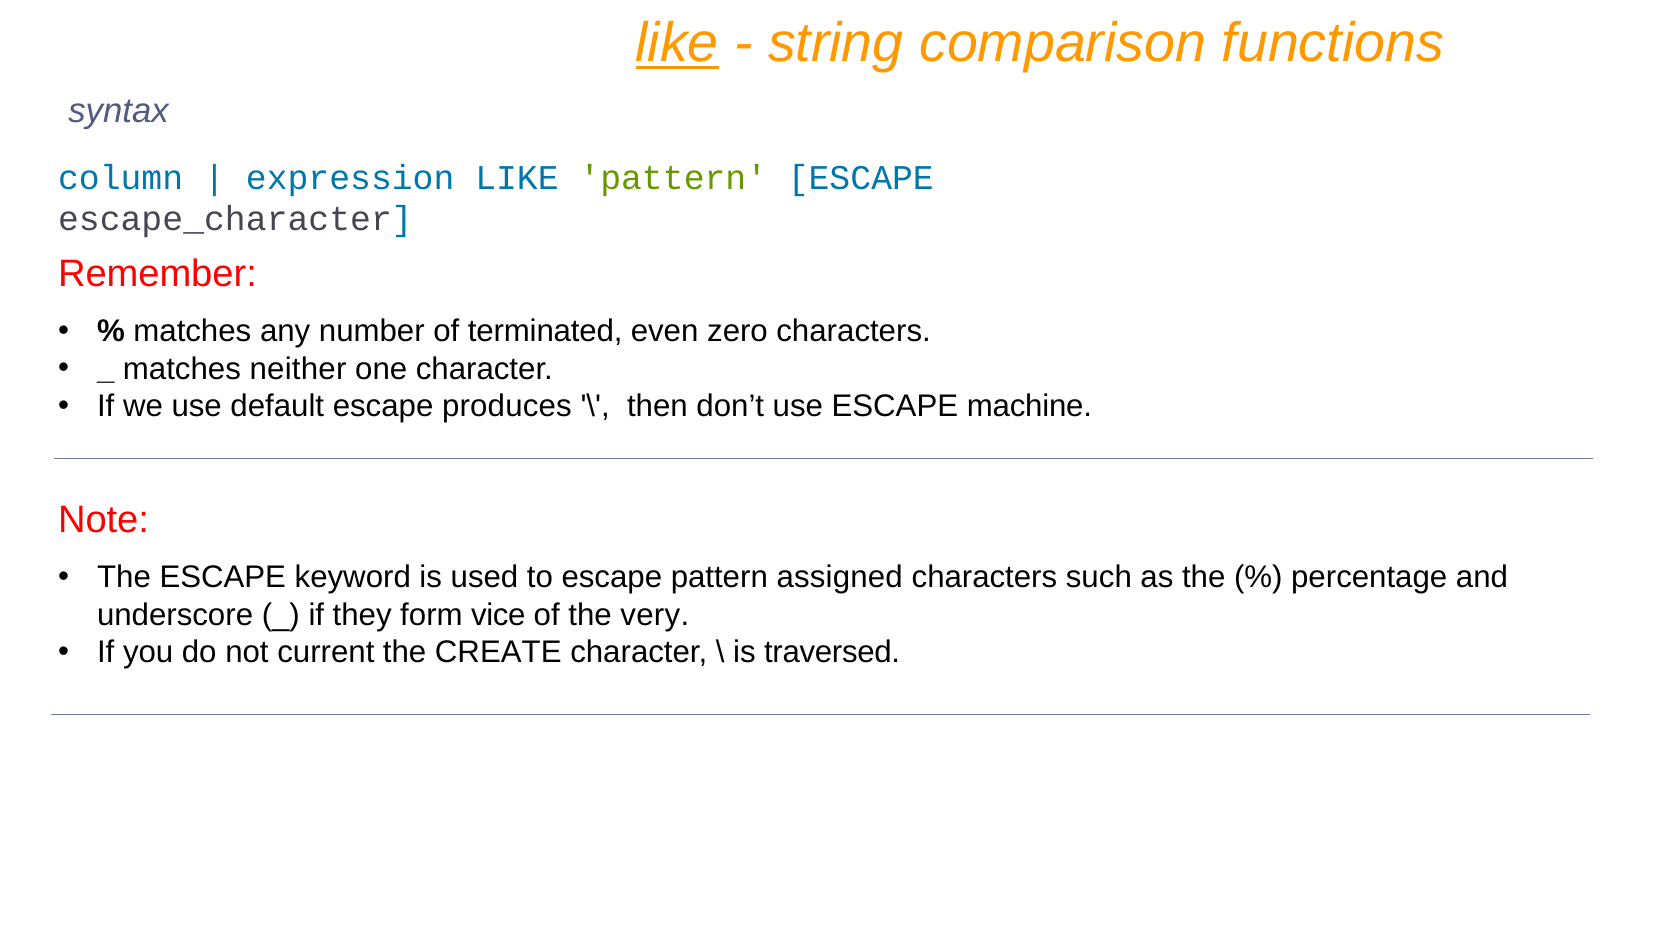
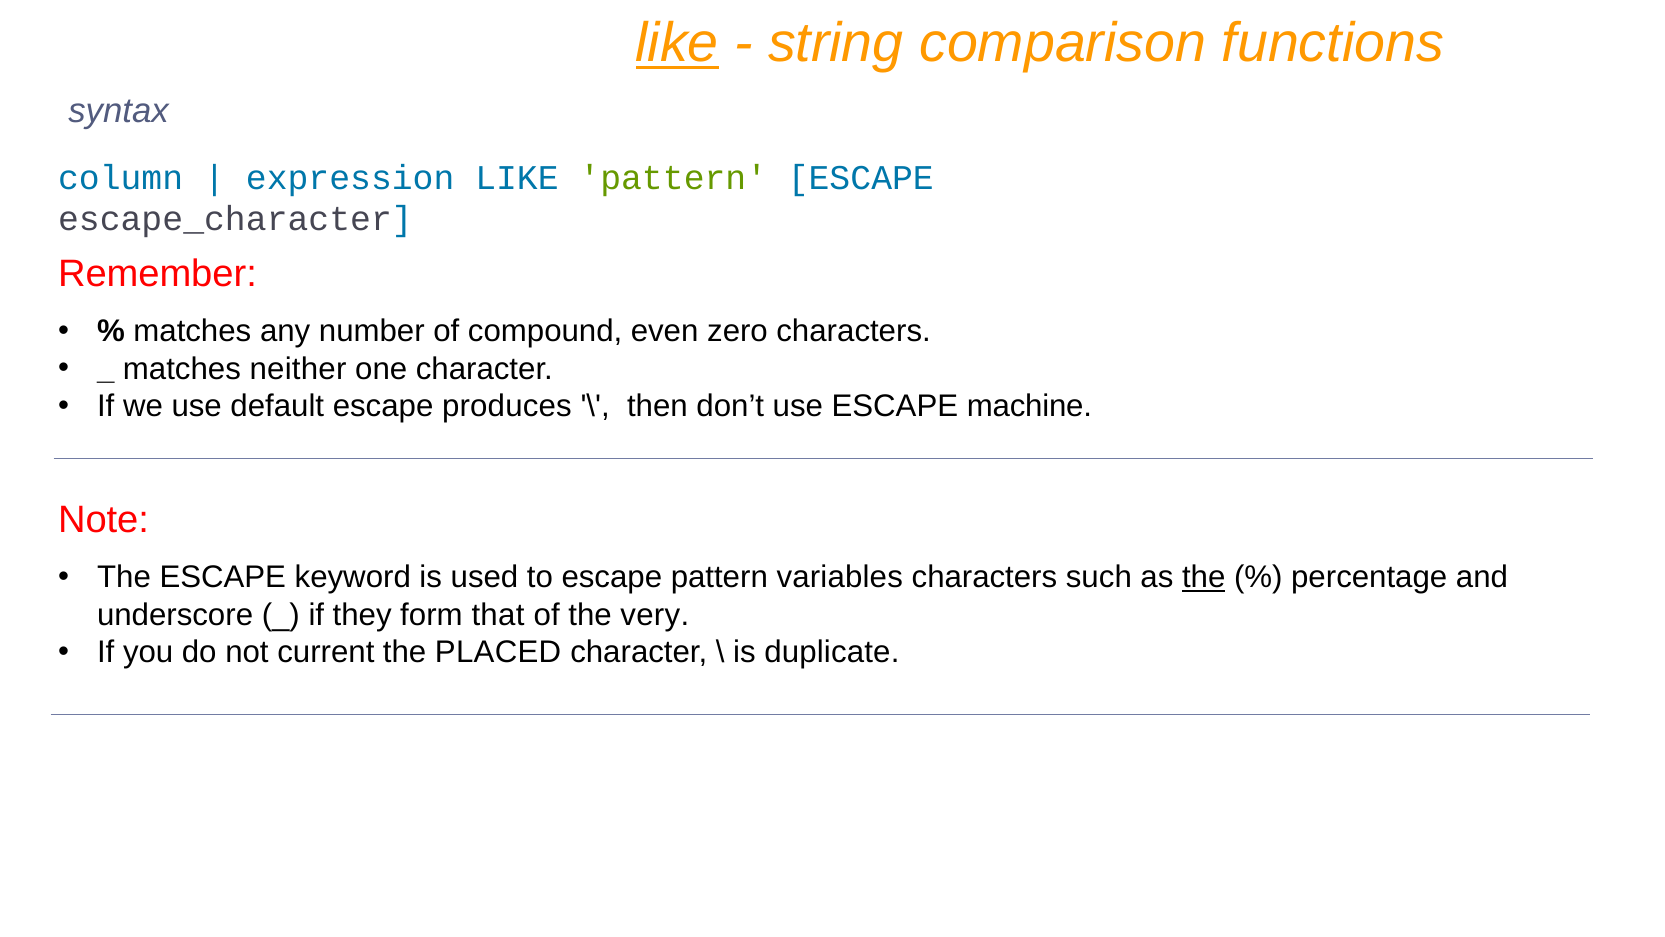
terminated: terminated -> compound (545, 332)
assigned: assigned -> variables (840, 577)
the underline: none -> present (1204, 577)
vice: vice -> that (498, 615)
CREATE: CREATE -> PLACED (498, 652)
traversed: traversed -> duplicate (832, 652)
